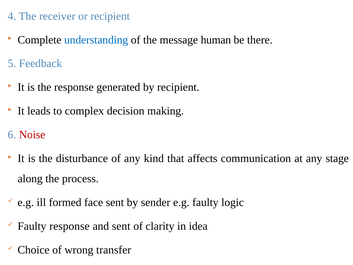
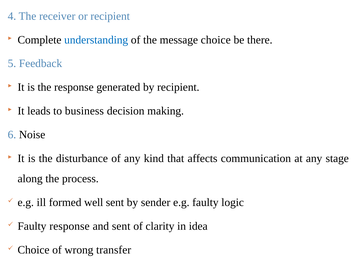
message human: human -> choice (216, 40)
complex: complex -> business (84, 111)
Noise colour: red -> black (32, 135)
face: face -> well (94, 202)
